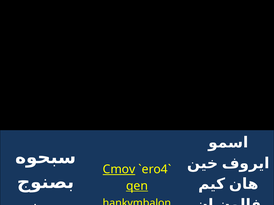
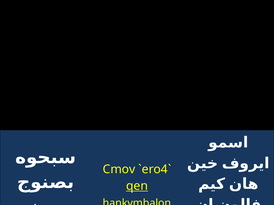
Cmov underline: present -> none (119, 170)
